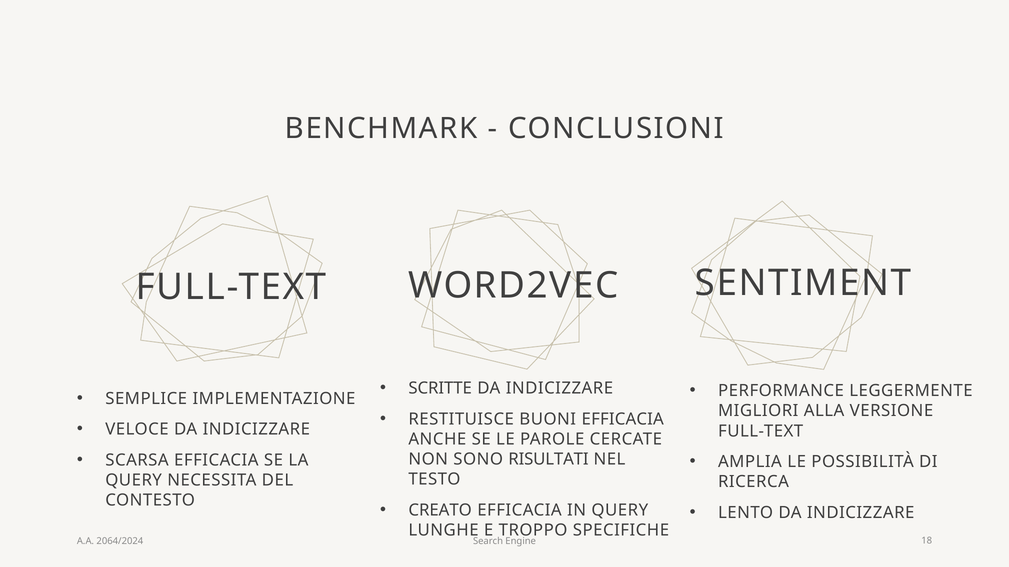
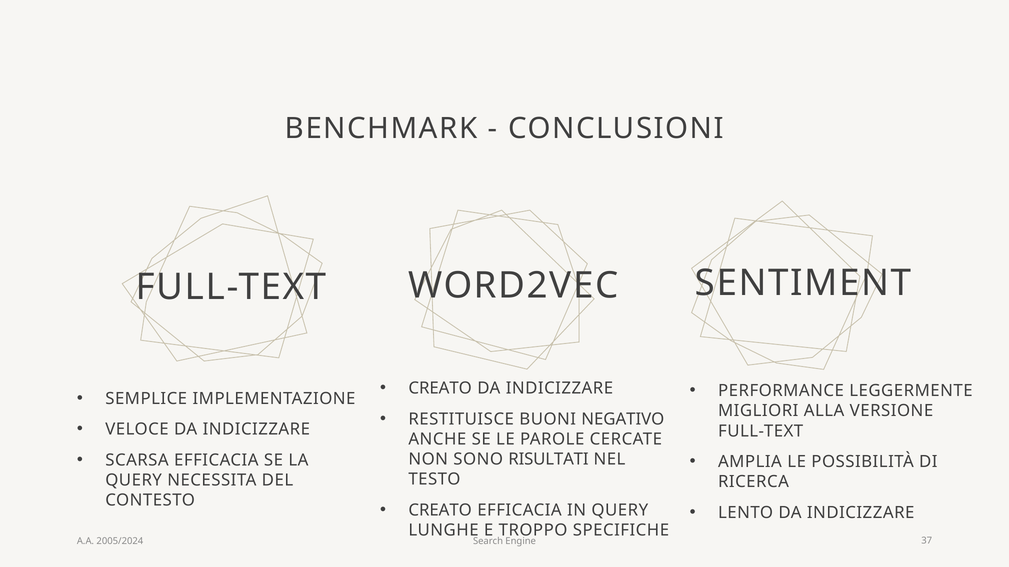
SCRITTE: SCRITTE -> CREATO (440, 389)
BUONI EFFICACIA: EFFICACIA -> NEGATIVO (623, 419)
2064/2024: 2064/2024 -> 2005/2024 (120, 542)
18: 18 -> 37 (927, 541)
